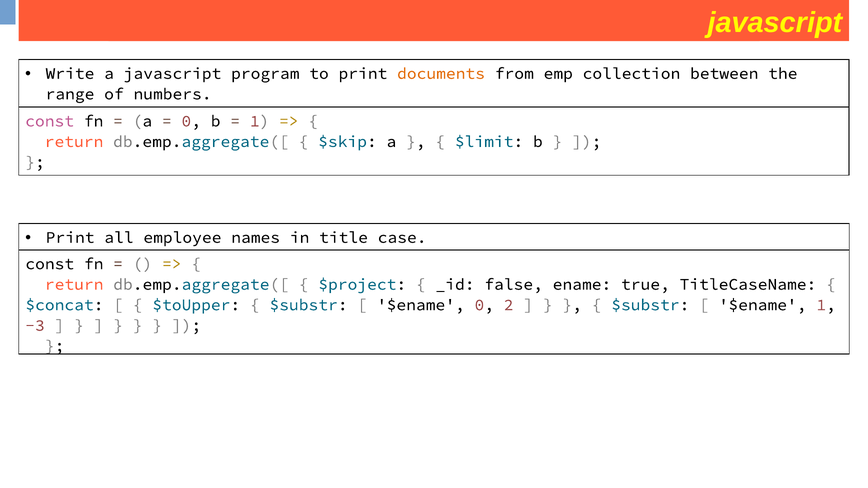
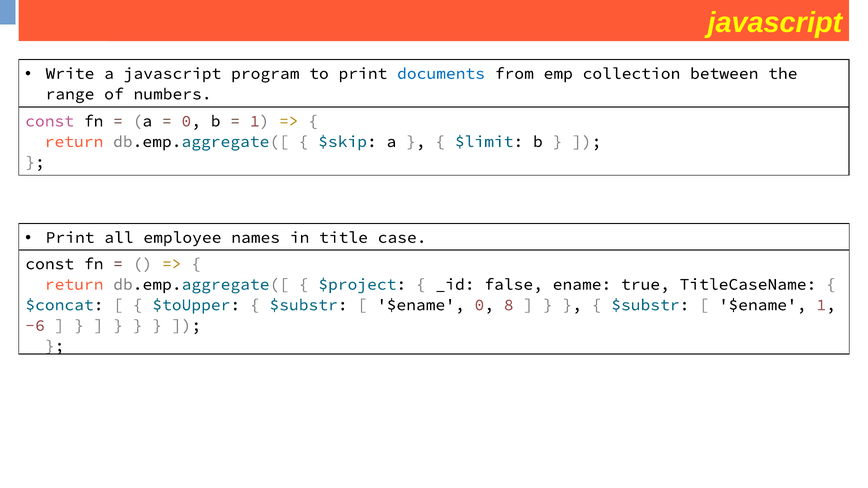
documents colour: orange -> blue (441, 74)
2: 2 -> 8 (509, 305)
-3: -3 -> -6 (35, 326)
